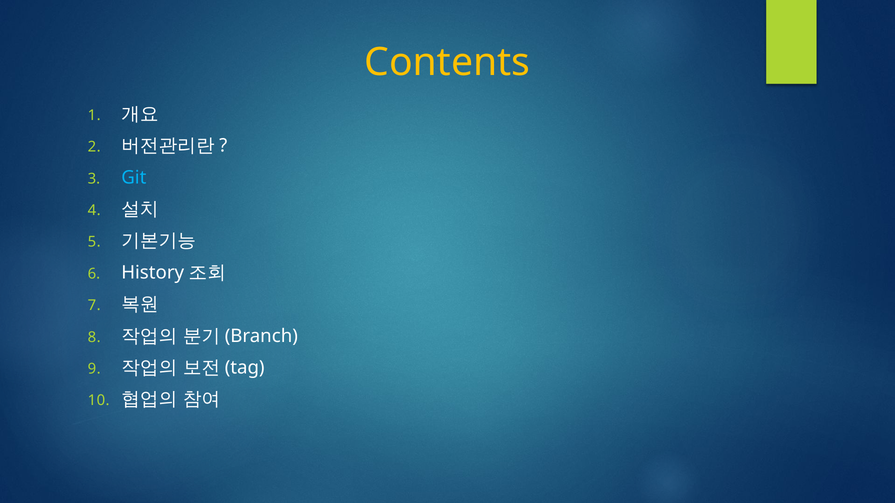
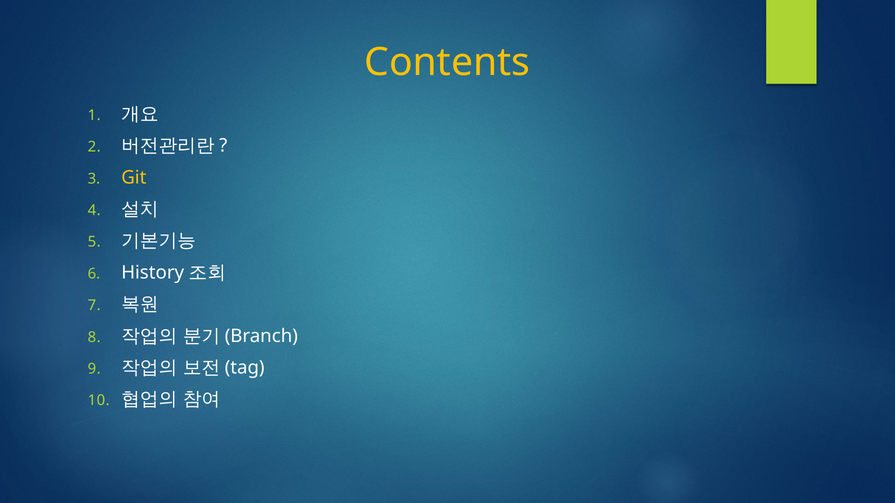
Git colour: light blue -> yellow (134, 178)
